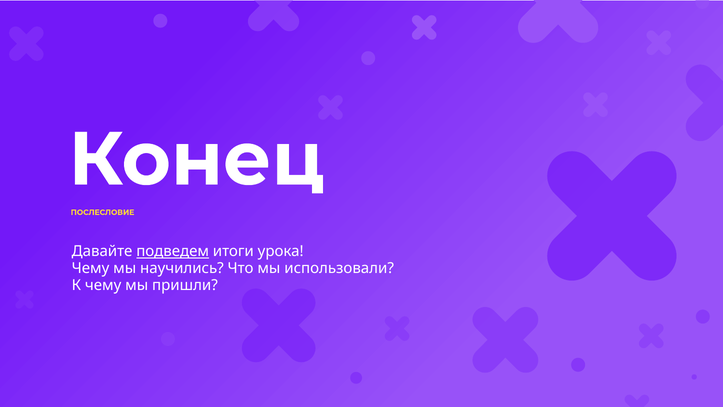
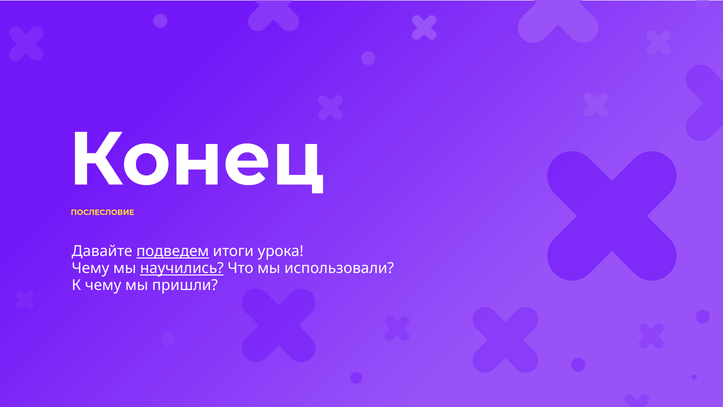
научились underline: none -> present (182, 268)
